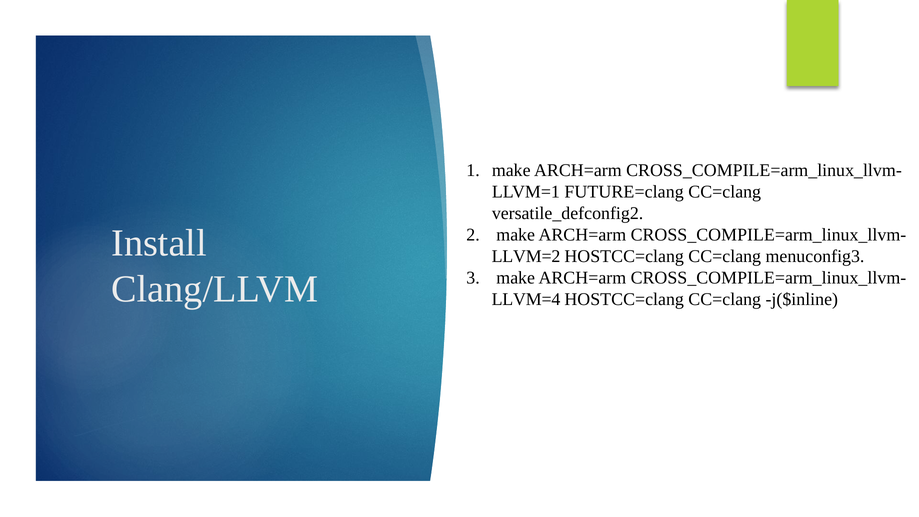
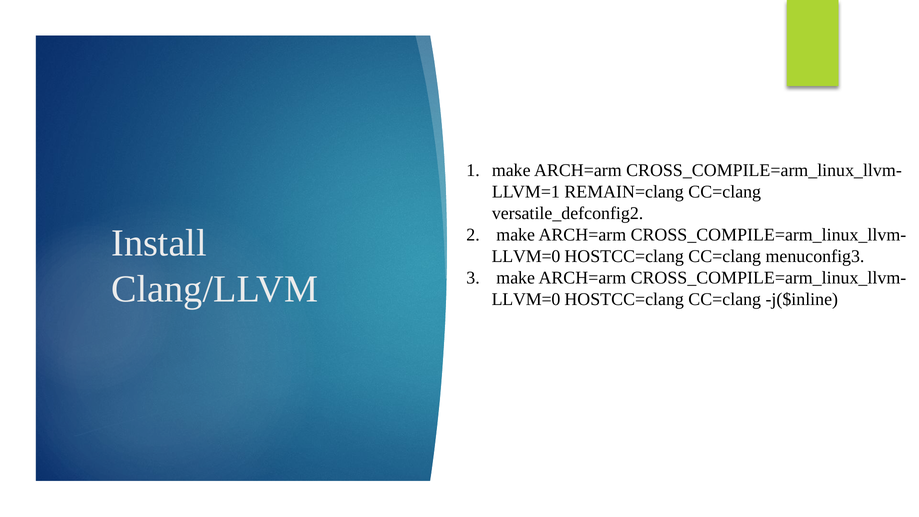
FUTURE=clang: FUTURE=clang -> REMAIN=clang (624, 192)
LLVM=2: LLVM=2 -> LLVM=0 (526, 256)
LLVM=4: LLVM=4 -> LLVM=0 (526, 299)
